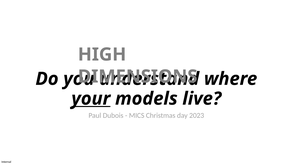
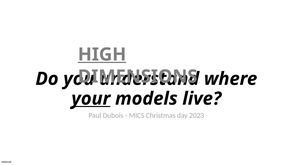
HIGH underline: none -> present (102, 54)
